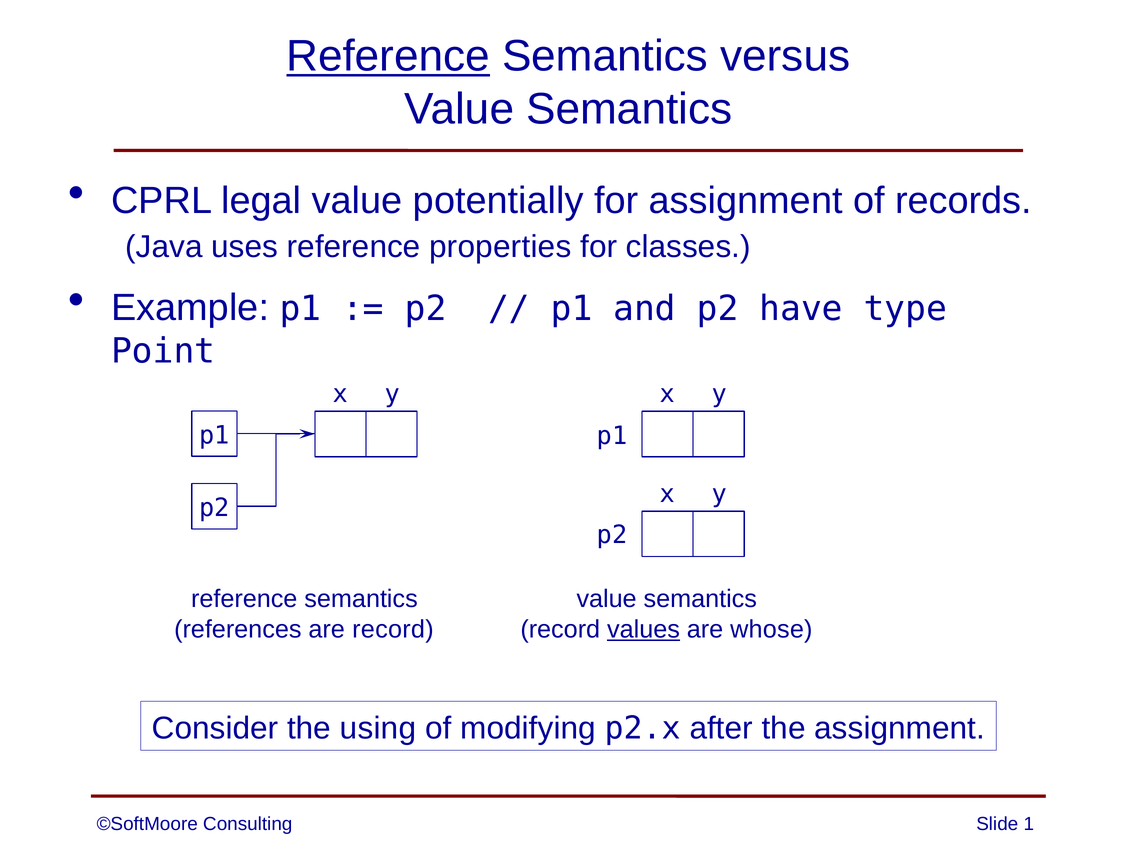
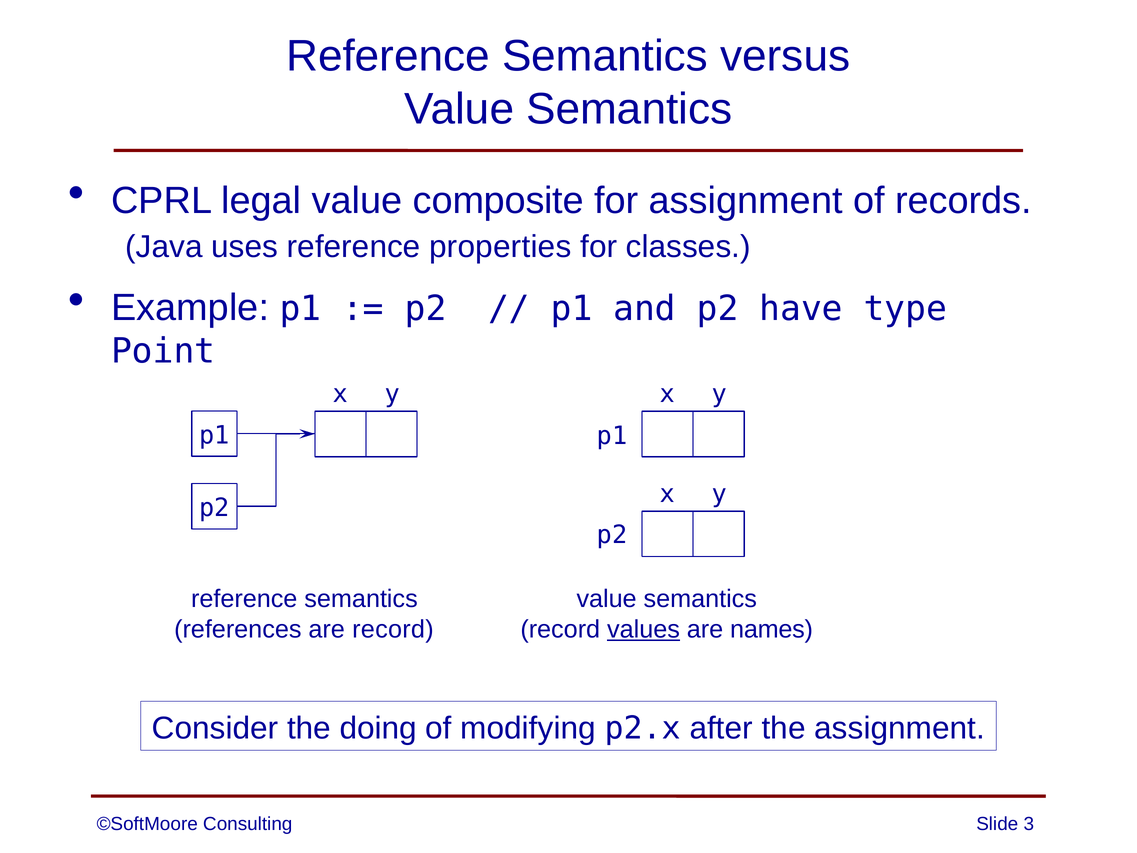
Reference underline: present -> none (388, 56)
potentially: potentially -> composite (498, 201)
whose: whose -> names (772, 629)
using: using -> doing (378, 728)
1: 1 -> 3 (1029, 824)
